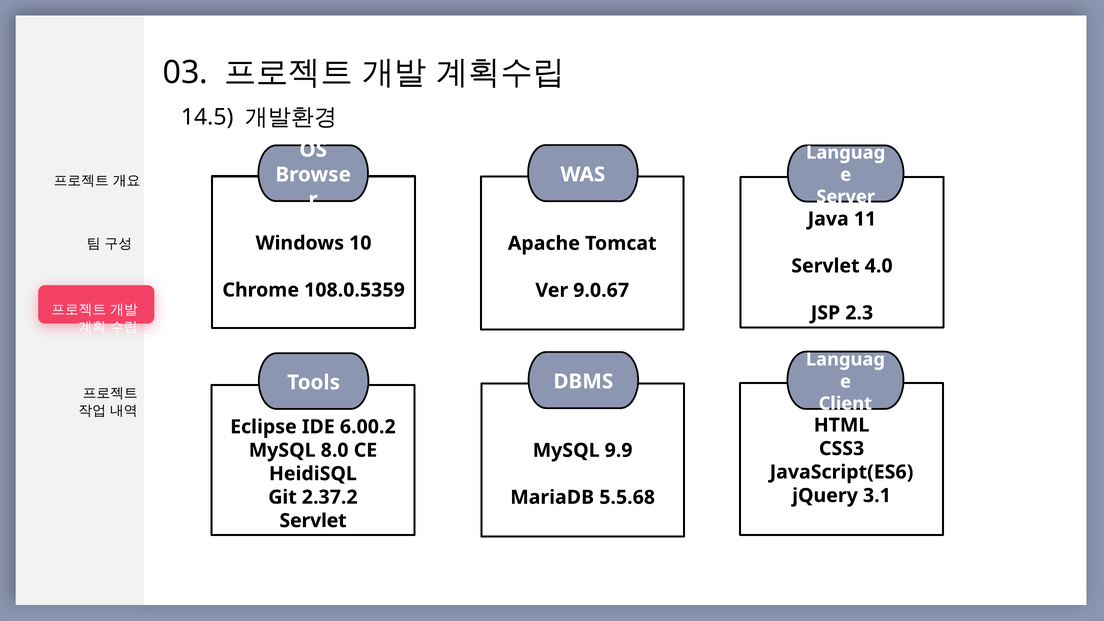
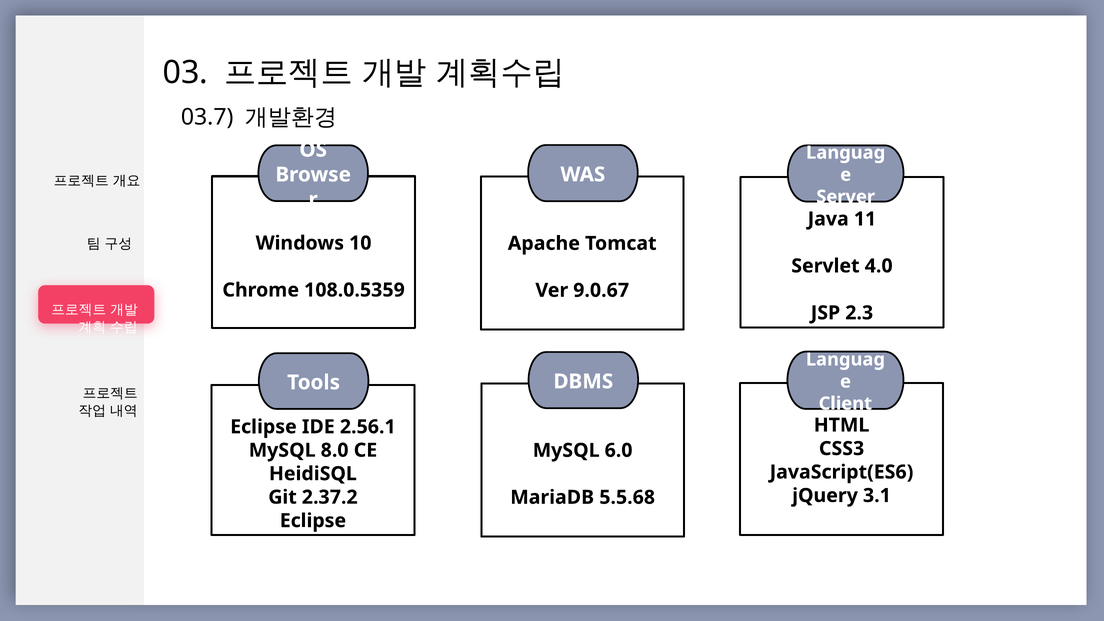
14.5: 14.5 -> 03.7 (207, 117)
6.00.2: 6.00.2 -> 2.56.1 (368, 427)
9.9: 9.9 -> 6.0 (619, 450)
Servlet: Servlet -> Eclipse (313, 521)
